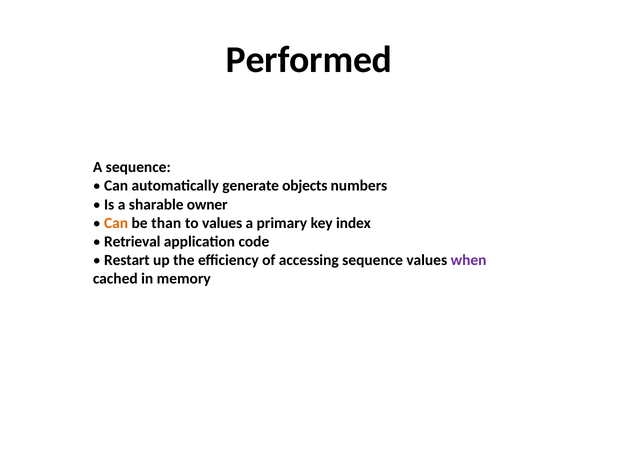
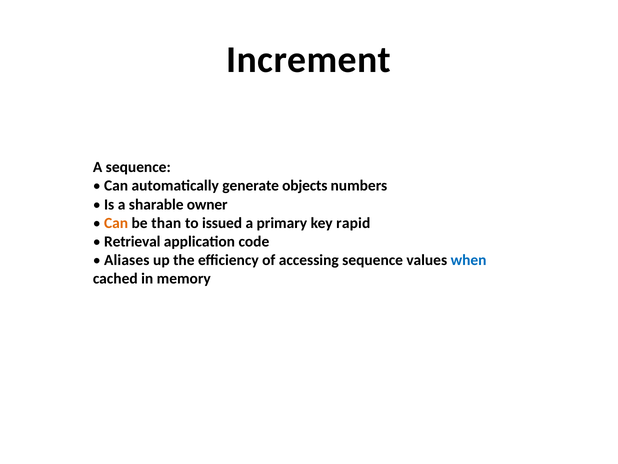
Performed: Performed -> Increment (309, 60)
to values: values -> issued (222, 223)
index: index -> rapid (353, 223)
Restart: Restart -> Aliases (127, 260)
when colour: purple -> blue (469, 260)
